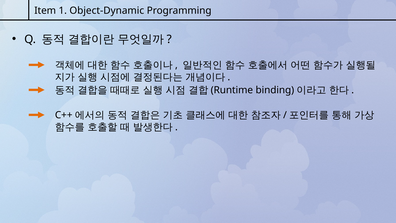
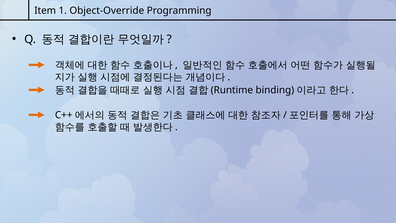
Object-Dynamic: Object-Dynamic -> Object-Override (107, 11)
